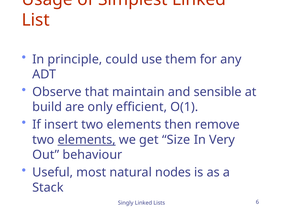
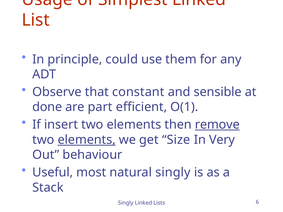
maintain: maintain -> constant (138, 92)
build: build -> done (47, 107)
only: only -> part (100, 107)
remove underline: none -> present (217, 125)
natural nodes: nodes -> singly (173, 173)
